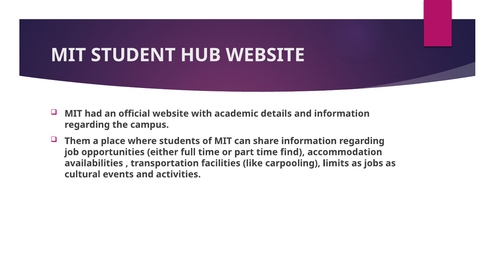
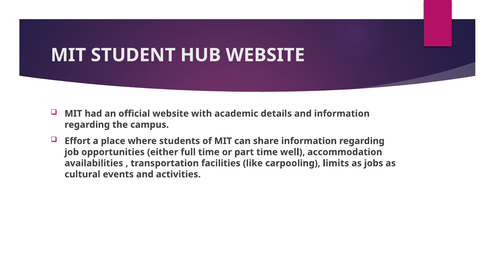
Them: Them -> Effort (78, 141)
find: find -> well (293, 152)
